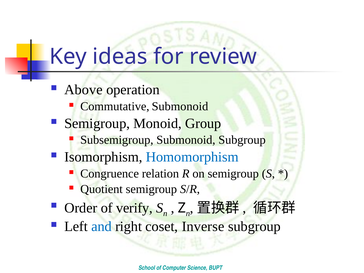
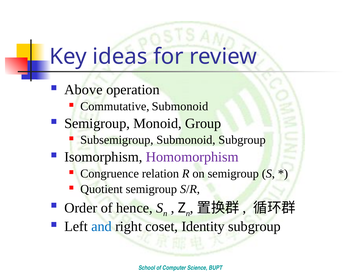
Homomorphism colour: blue -> purple (192, 157)
verify: verify -> hence (134, 208)
Inverse: Inverse -> Identity (203, 226)
